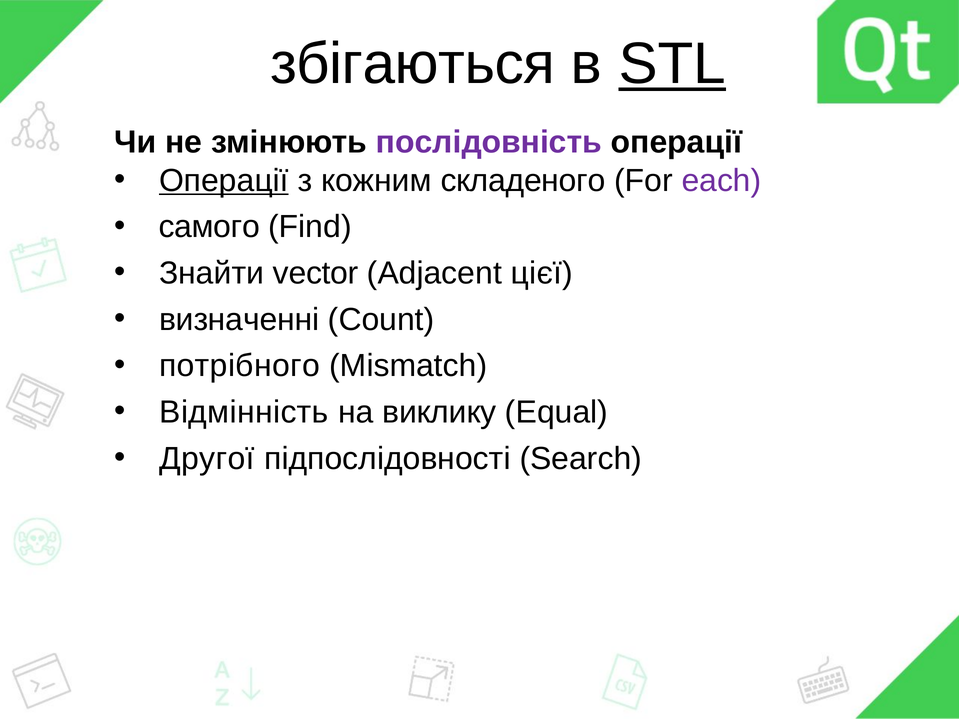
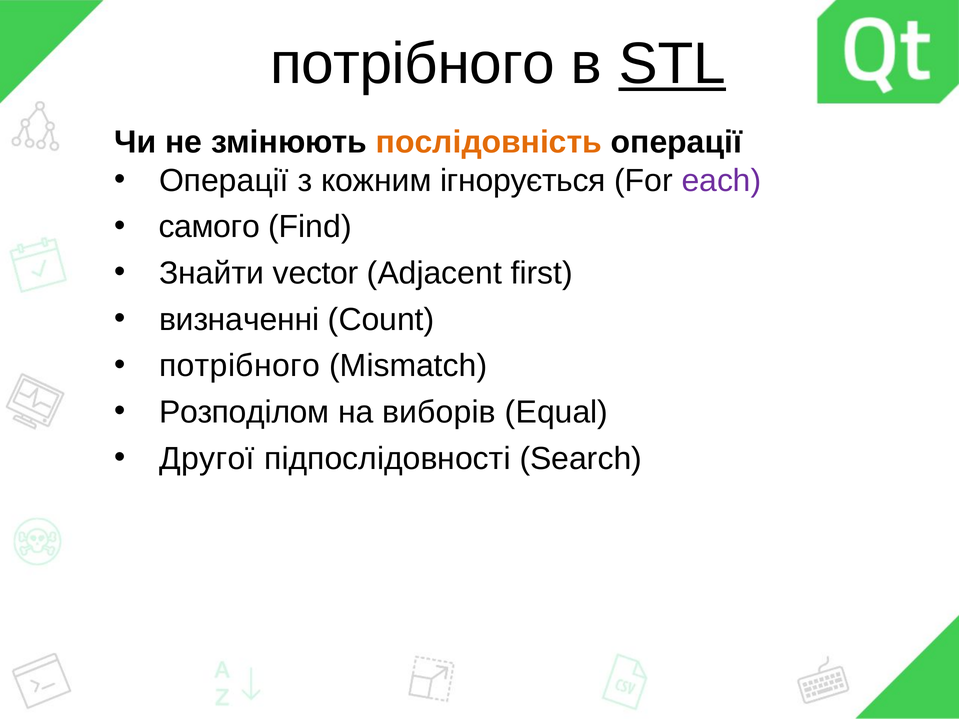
збігаються: збігаються -> потрібного (413, 64)
послідовність colour: purple -> orange (489, 142)
Операції underline: present -> none (224, 181)
складеного: складеного -> ігнорується (523, 181)
цієї: цієї -> first (542, 273)
Відмінність: Відмінність -> Розподілом (244, 412)
виклику: виклику -> виборів (439, 412)
